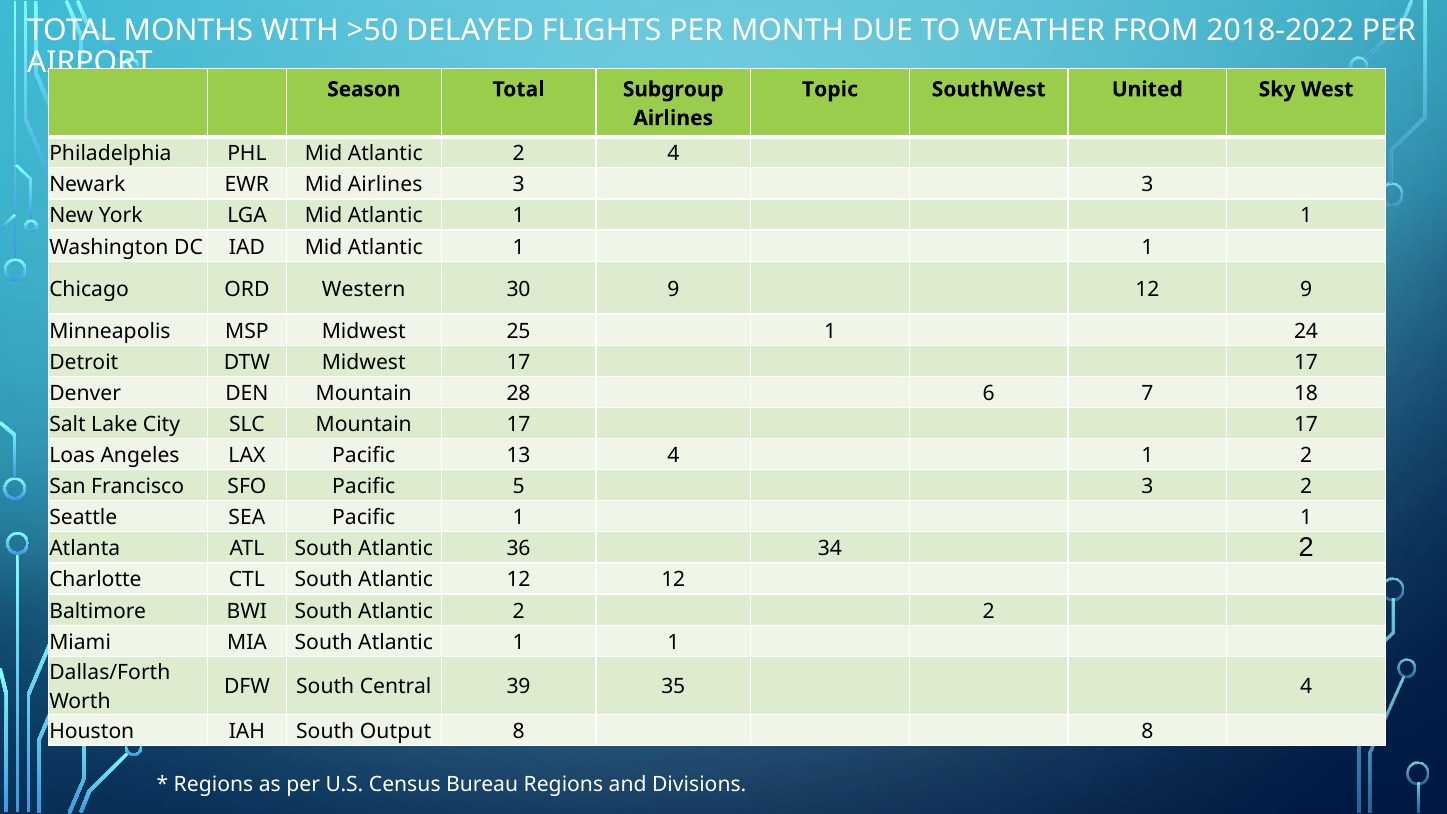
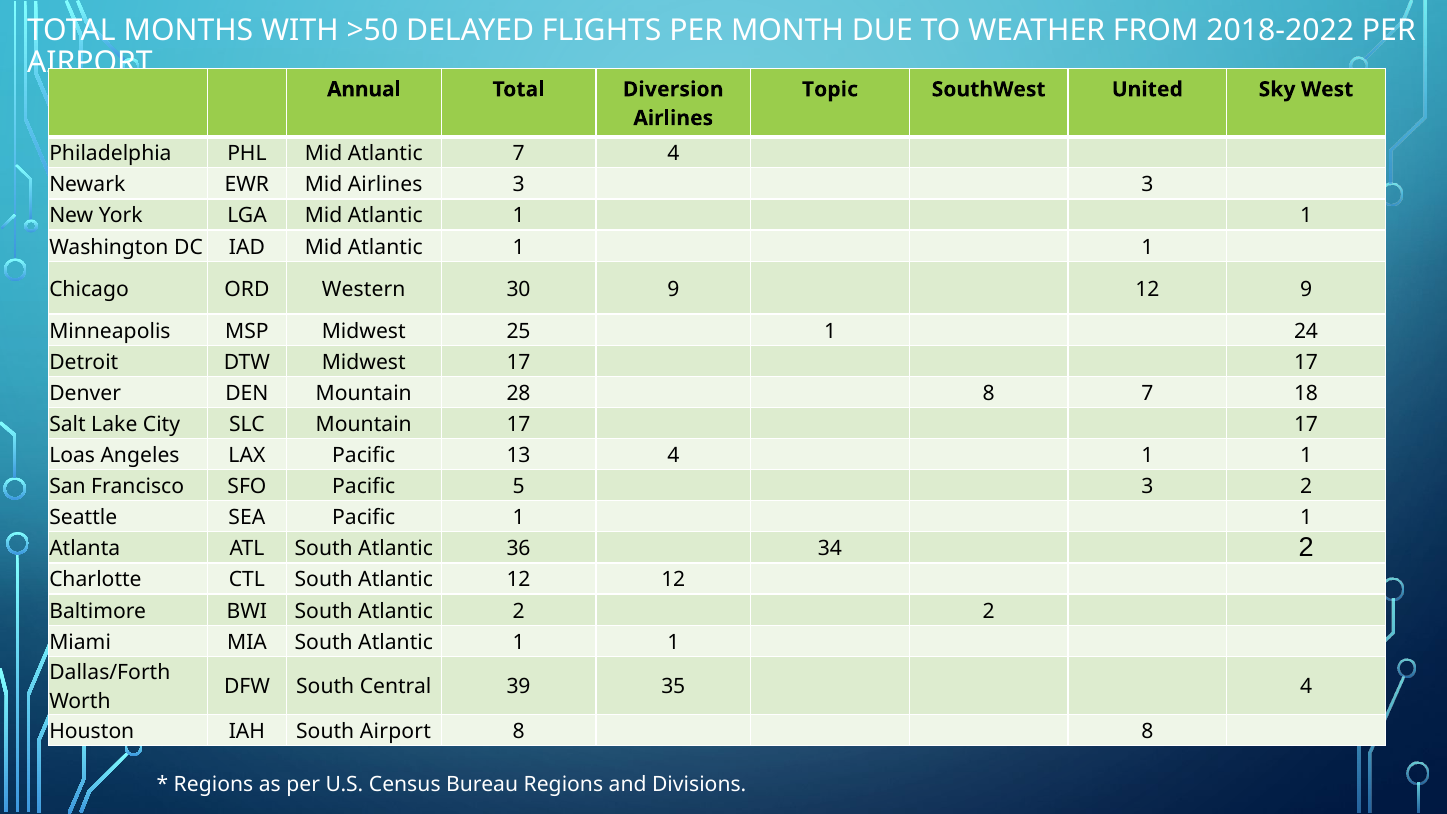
Season: Season -> Annual (364, 89)
Subgroup: Subgroup -> Diversion (673, 89)
Mid Atlantic 2: 2 -> 7 (519, 154)
28 6: 6 -> 8 (989, 393)
4 1 2: 2 -> 1 (1306, 456)
South Output: Output -> Airport (395, 731)
